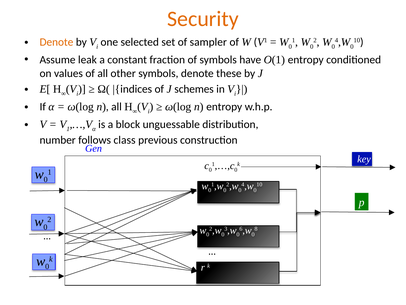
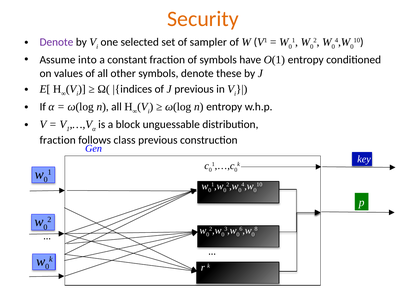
Denote colour: orange -> purple (56, 42)
leak: leak -> into (87, 60)
J schemes: schemes -> previous (194, 89)
number: number -> fraction (58, 140)
